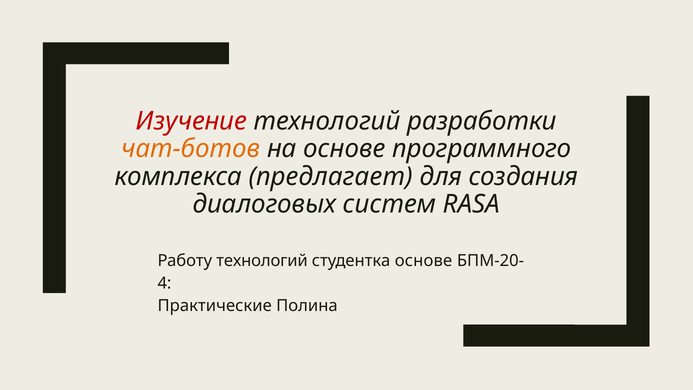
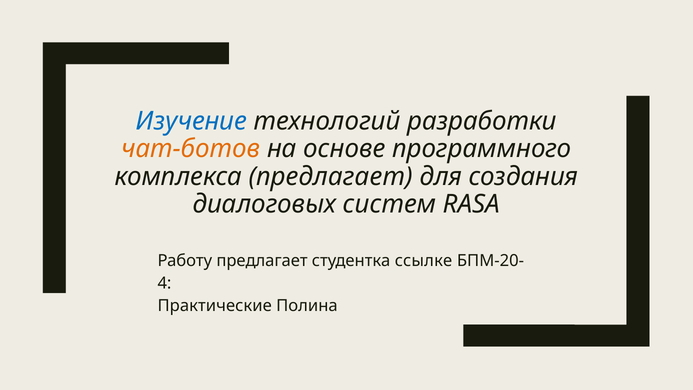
Изучение colour: red -> blue (191, 121)
Работу технологий: технологий -> предлагает (262, 261)
студентка основе: основе -> ссылке (424, 261)
